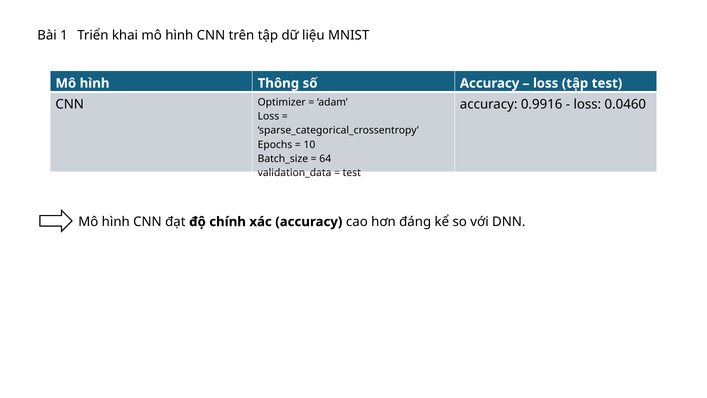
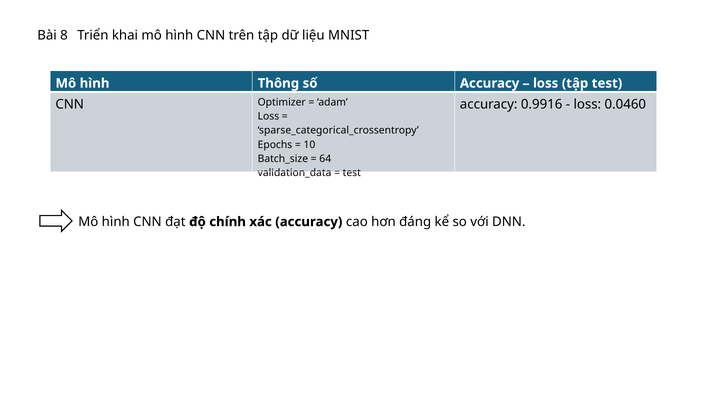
1: 1 -> 8 (64, 35)
